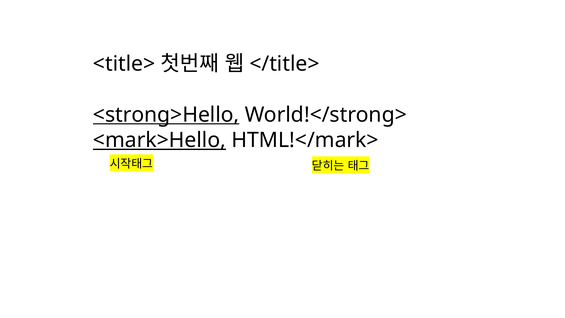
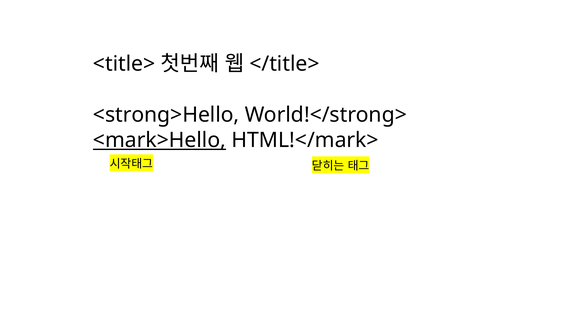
<strong>Hello underline: present -> none (166, 115)
